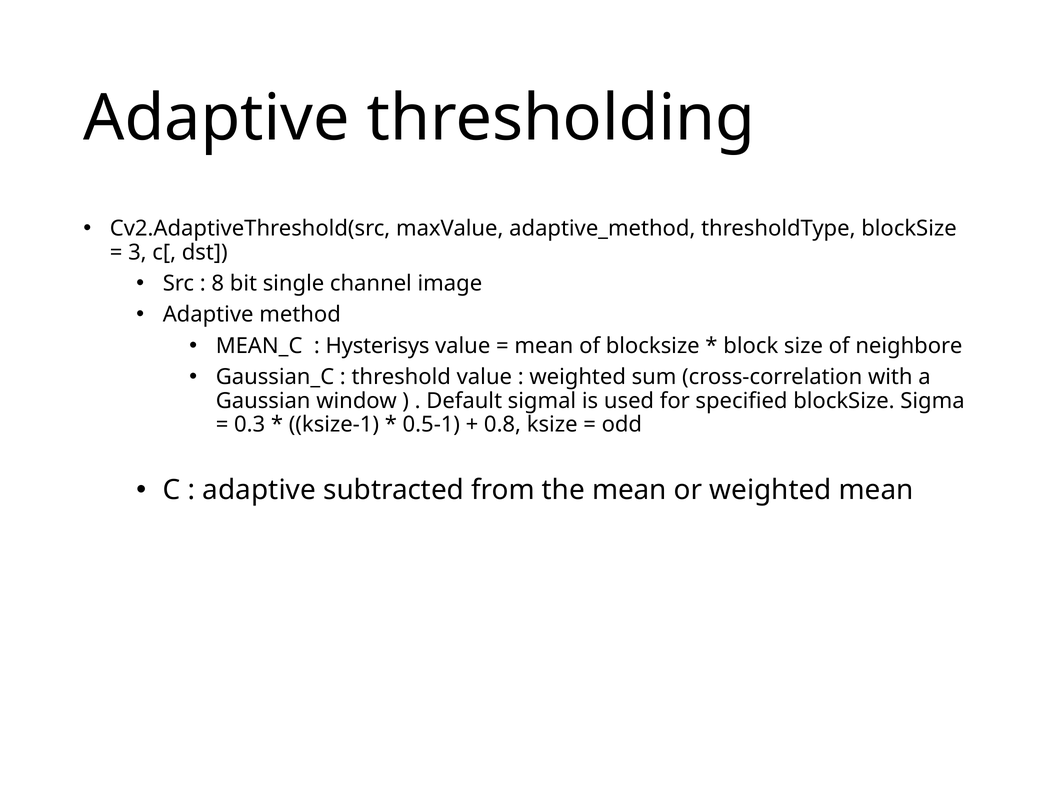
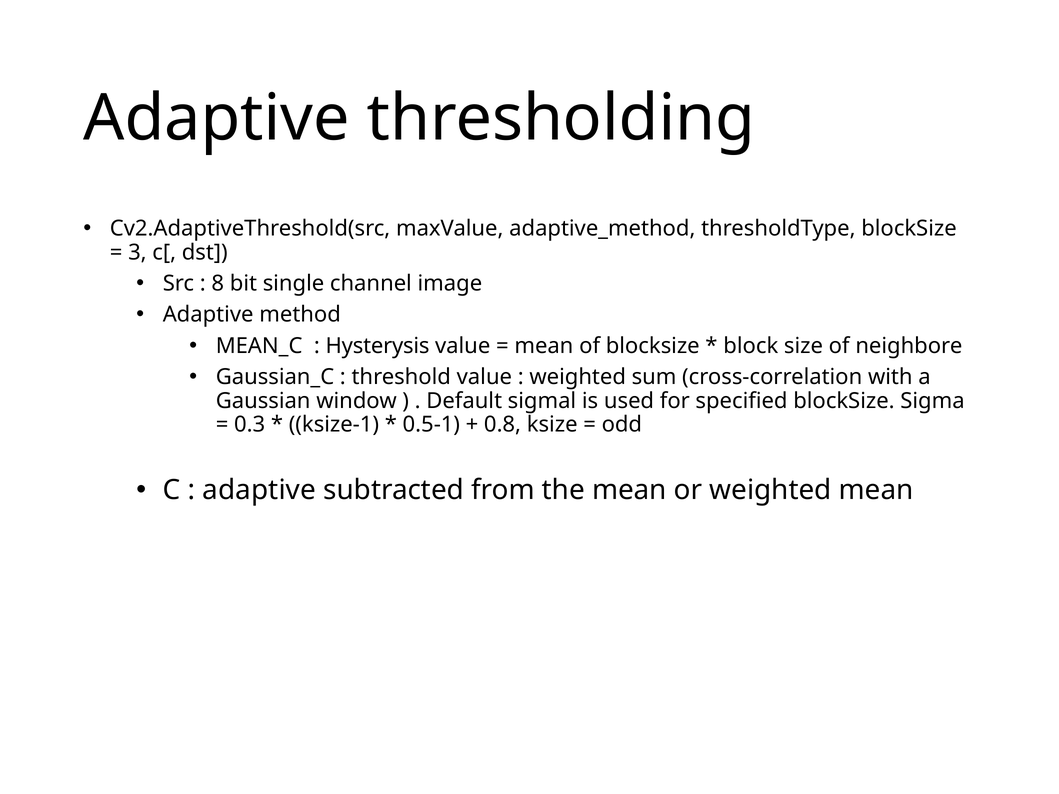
Hysterisys: Hysterisys -> Hysterysis (378, 346)
